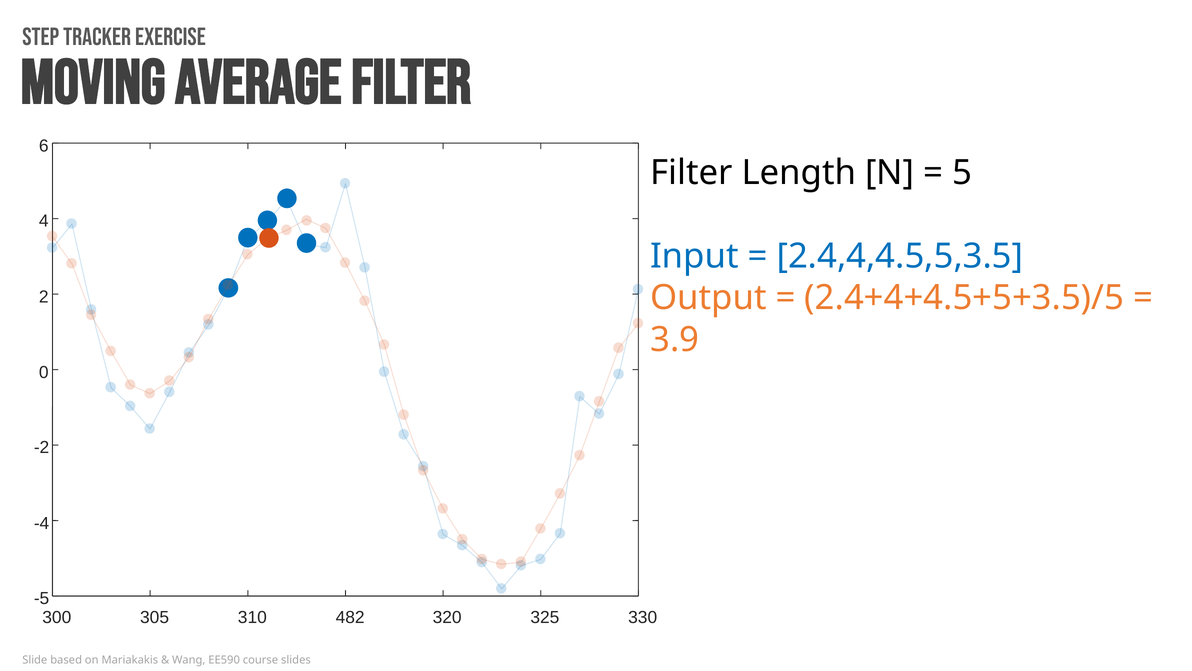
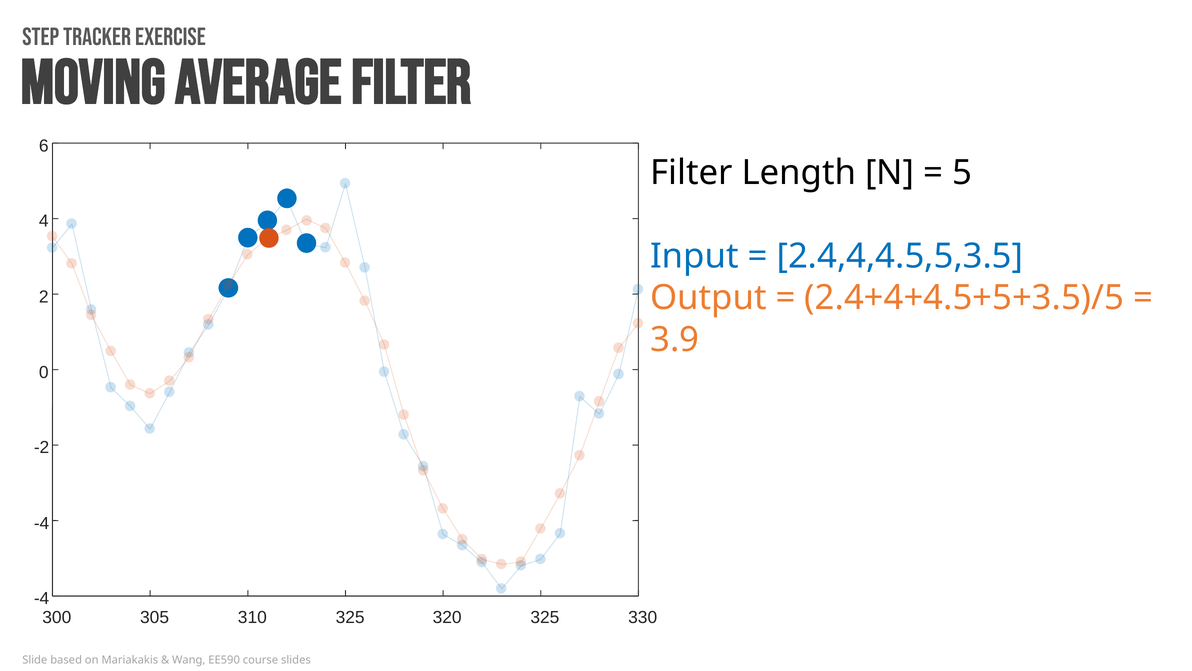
-5: -5 -> -4 (42, 598)
310 482: 482 -> 325 (350, 617)
